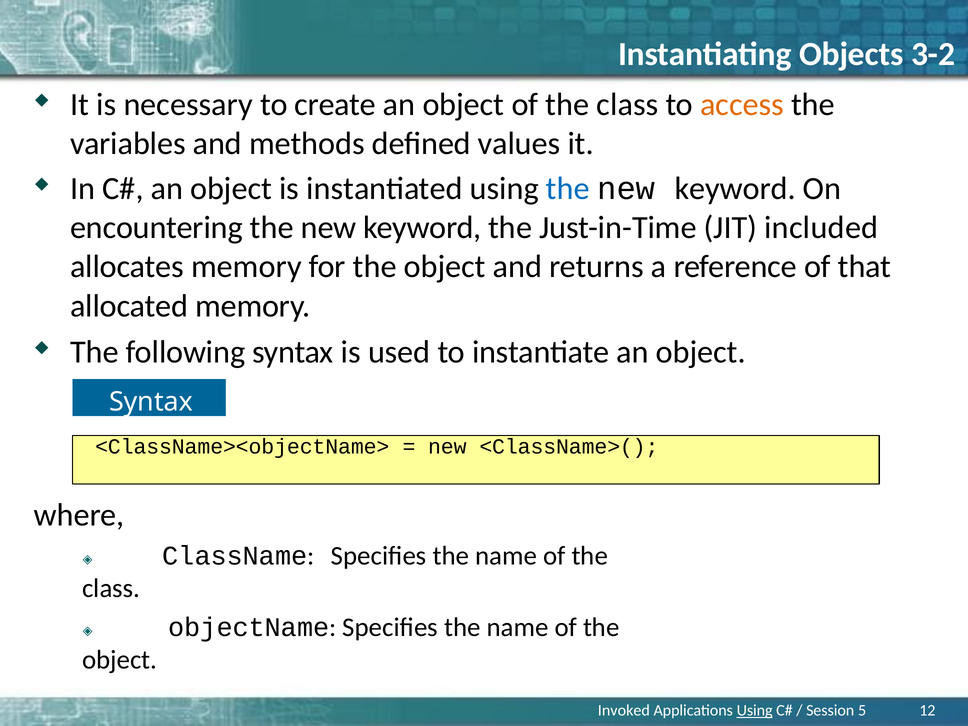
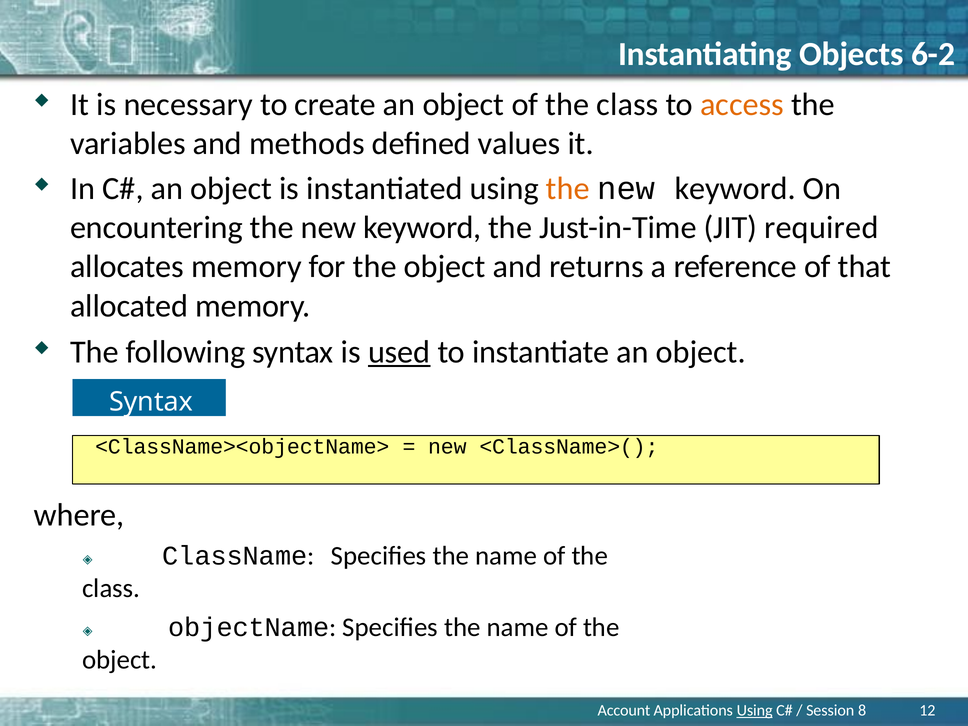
3-2: 3-2 -> 6-2 (933, 54)
the colour: blue -> orange (568, 189)
included: included -> required (821, 228)
used underline: none -> present (399, 352)
Invoked: Invoked -> Account (624, 711)
5: 5 -> 8 (862, 711)
